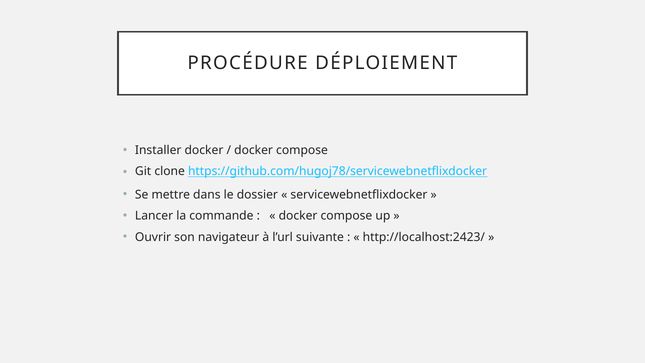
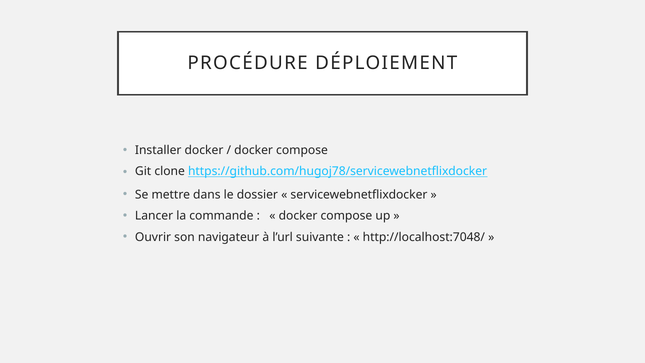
http://localhost:2423/: http://localhost:2423/ -> http://localhost:7048/ (424, 237)
